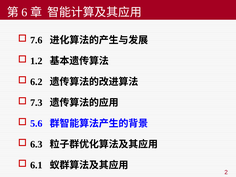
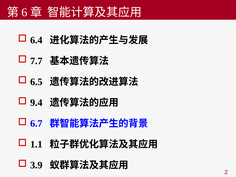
7.6: 7.6 -> 6.4 (36, 40)
1.2: 1.2 -> 7.7 (36, 61)
6.2: 6.2 -> 6.5 (36, 82)
7.3: 7.3 -> 9.4 (36, 103)
5.6: 5.6 -> 6.7 (36, 124)
6.3: 6.3 -> 1.1 (36, 144)
6.1: 6.1 -> 3.9 (36, 165)
